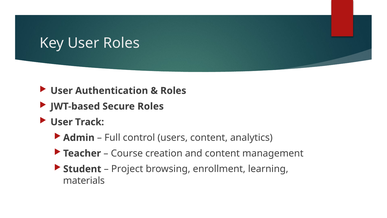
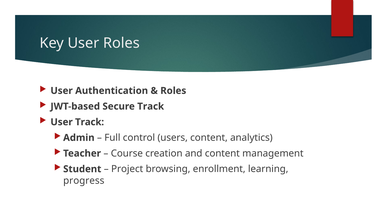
Secure Roles: Roles -> Track (151, 106)
materials: materials -> progress (84, 180)
